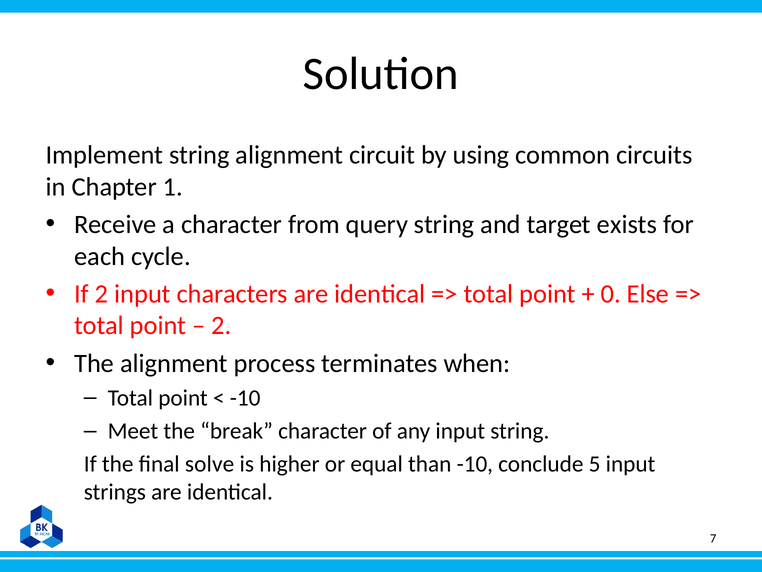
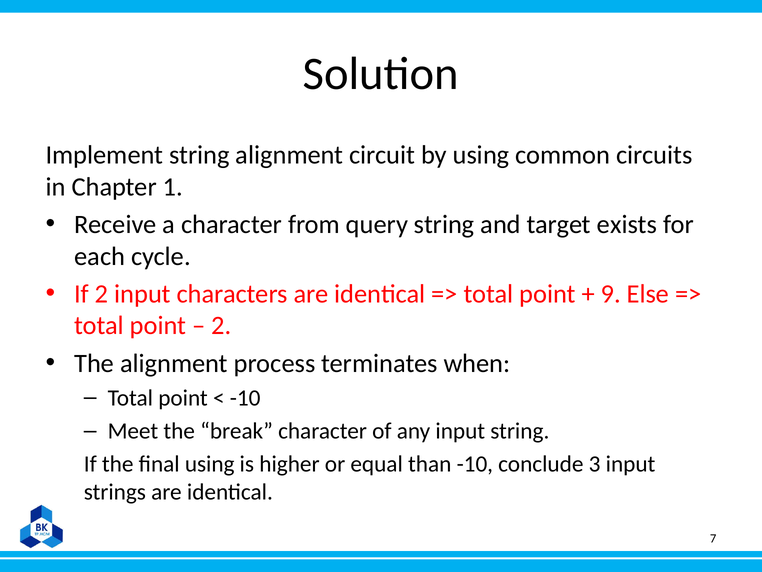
0: 0 -> 9 (611, 294)
final solve: solve -> using (210, 464)
5: 5 -> 3 (595, 464)
